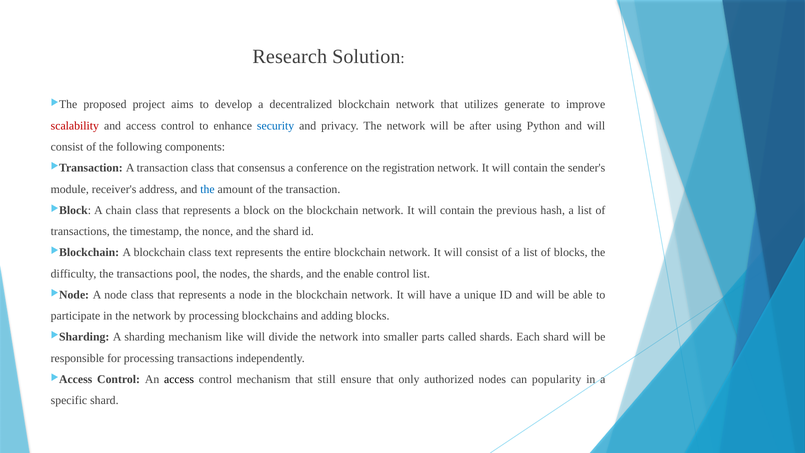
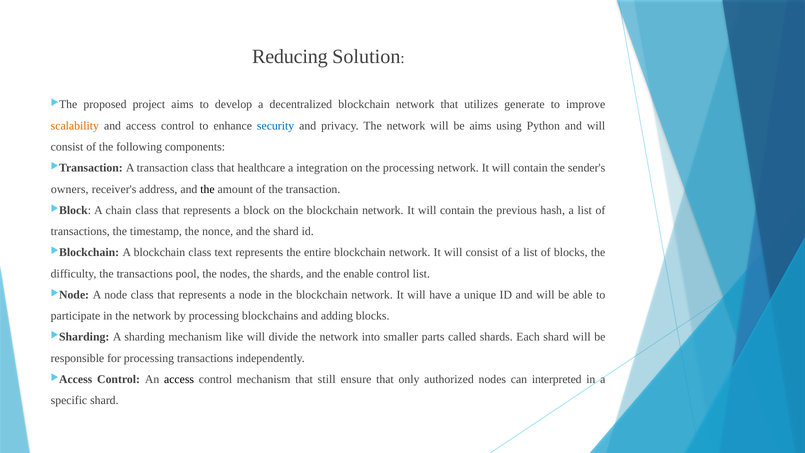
Research: Research -> Reducing (290, 57)
scalability colour: red -> orange (75, 126)
be after: after -> aims (480, 126)
consensus: consensus -> healthcare (261, 168)
conference: conference -> integration (322, 168)
the registration: registration -> processing (409, 168)
module: module -> owners (70, 189)
the colour: blue -> black (207, 189)
popularity: popularity -> interpreted (557, 379)
